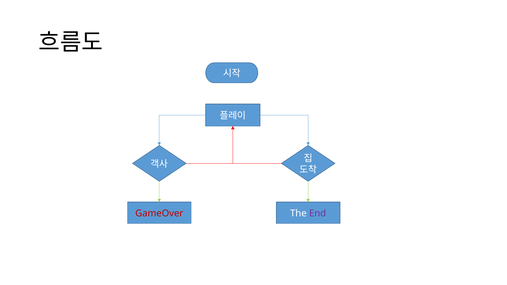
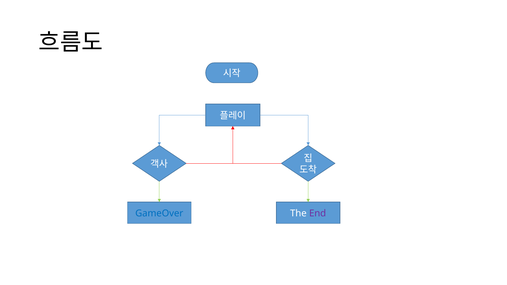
GameOver colour: red -> blue (159, 214)
